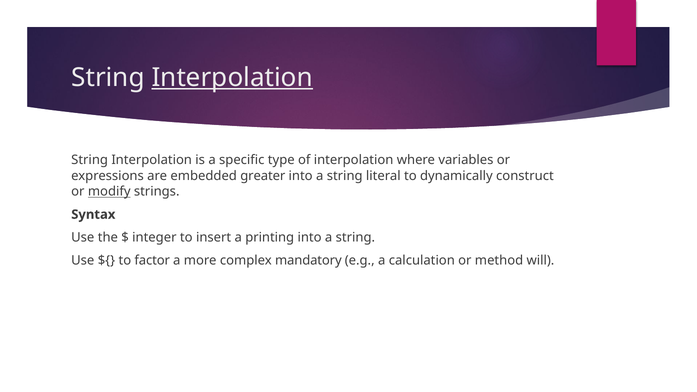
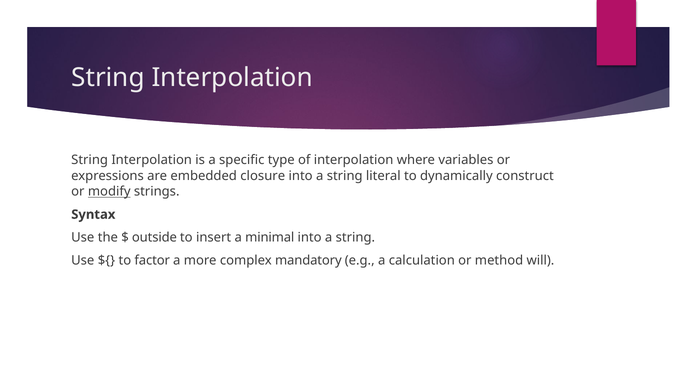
Interpolation underline: present -> none (232, 78)
greater: greater -> closure (263, 176)
integer: integer -> outside (154, 237)
printing: printing -> minimal (270, 237)
